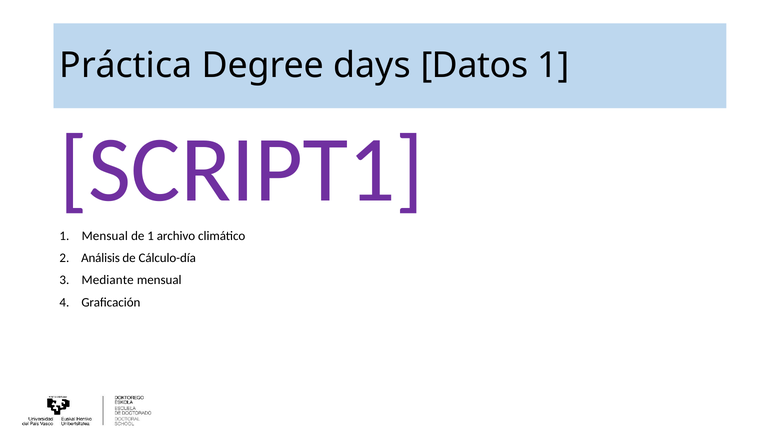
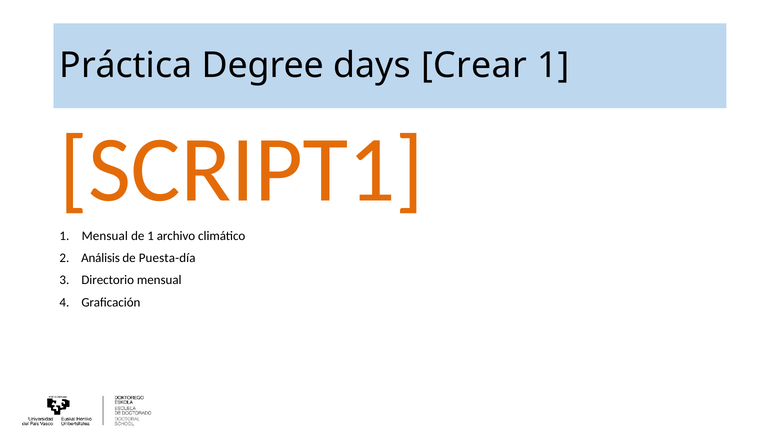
Datos: Datos -> Crear (474, 66)
SCRIPT1 colour: purple -> orange (242, 170)
Cálculo-día: Cálculo-día -> Puesta-día (167, 258)
Mediante: Mediante -> Directorio (108, 280)
